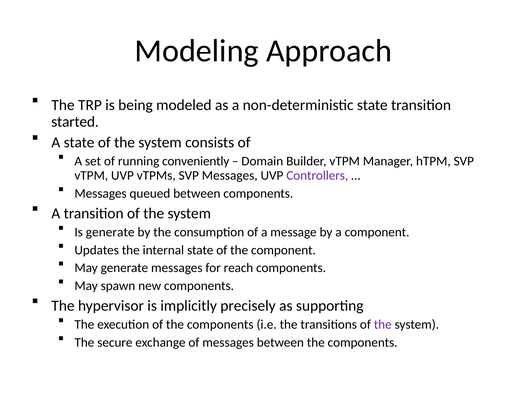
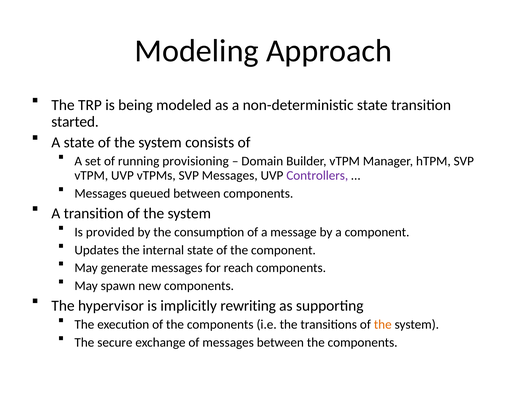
conveniently: conveniently -> provisioning (196, 161)
Is generate: generate -> provided (110, 232)
precisely: precisely -> rewriting (248, 306)
the colour: purple -> orange (383, 325)
